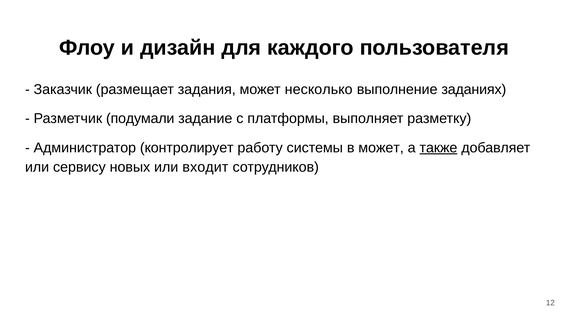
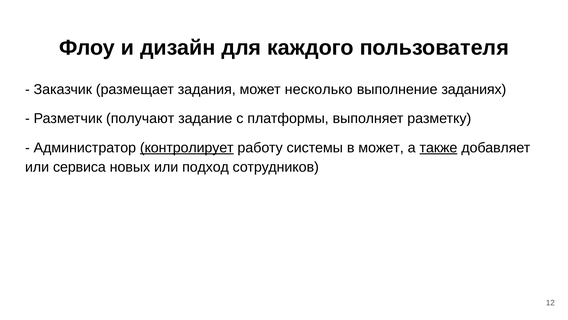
подумали: подумали -> получают (140, 118)
контролирует underline: none -> present (187, 147)
сервису: сервису -> сервиса (79, 167)
входит: входит -> подход (206, 167)
